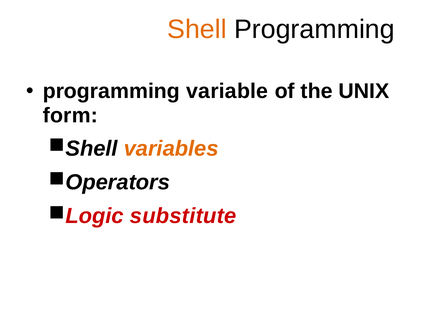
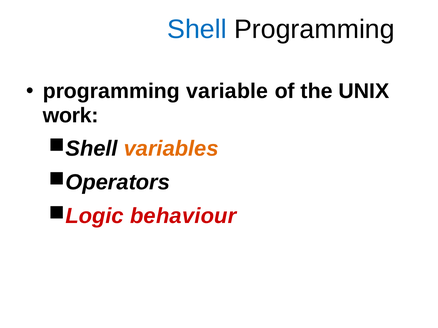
Shell colour: orange -> blue (197, 29)
form: form -> work (71, 116)
substitute: substitute -> behaviour (183, 216)
